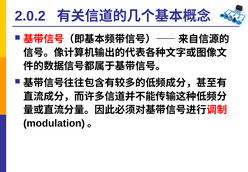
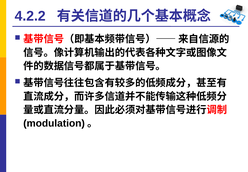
2.0.2: 2.0.2 -> 4.2.2 (30, 16)
